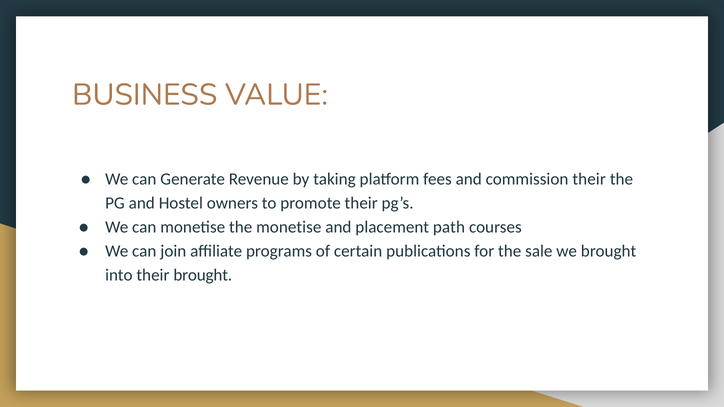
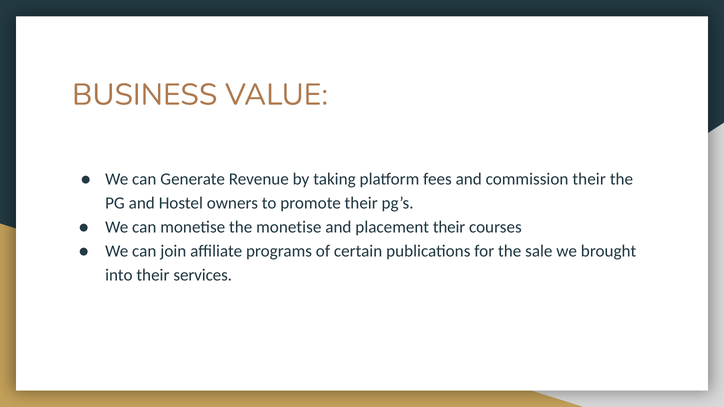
placement path: path -> their (449, 227)
their brought: brought -> services (203, 275)
